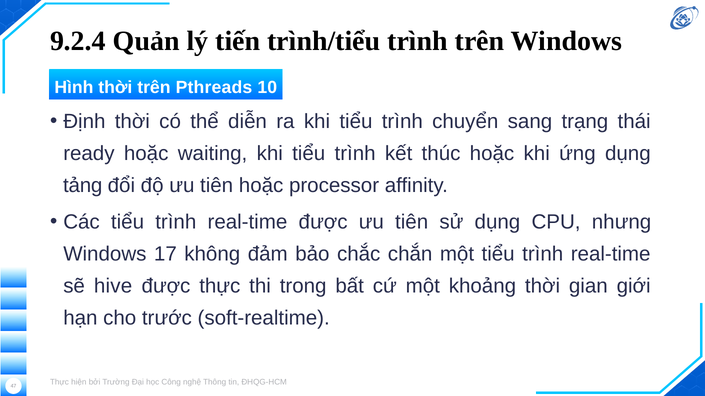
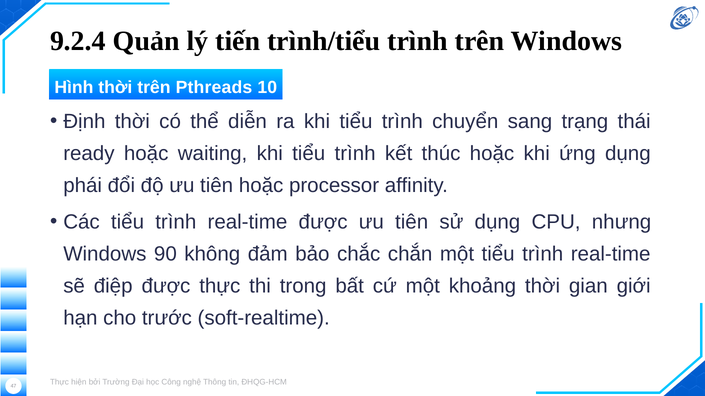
tảng: tảng -> phái (83, 186)
17: 17 -> 90 (165, 254)
hive: hive -> điệp (113, 286)
